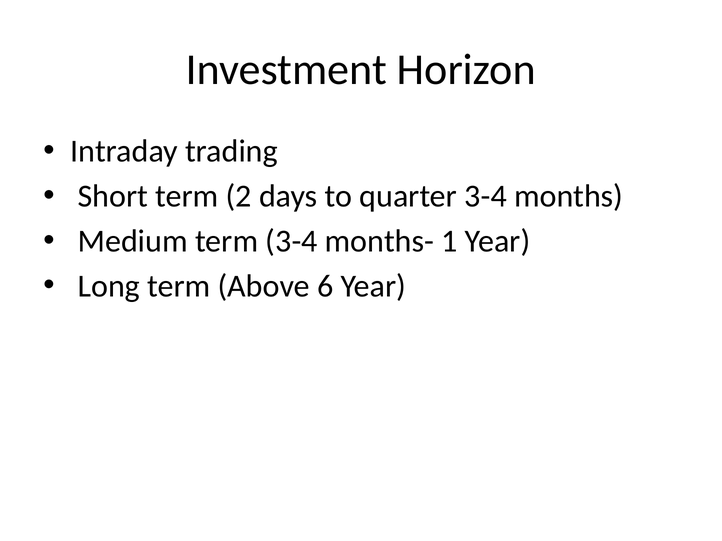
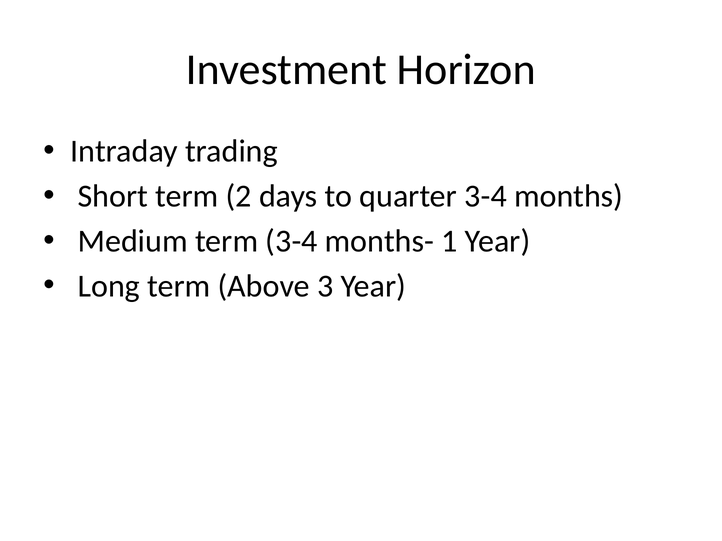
6: 6 -> 3 (325, 286)
